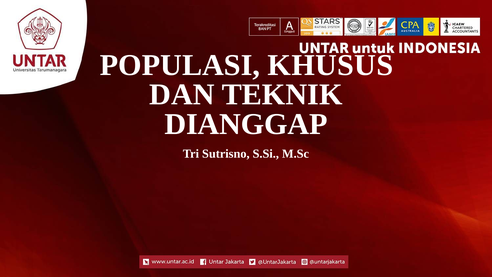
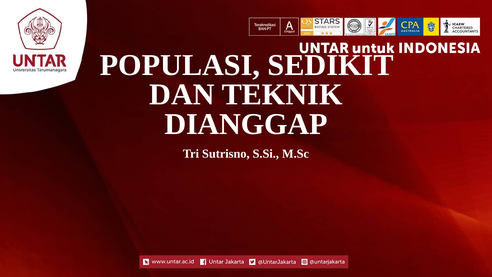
KHUSUS: KHUSUS -> SEDIKIT (331, 65)
